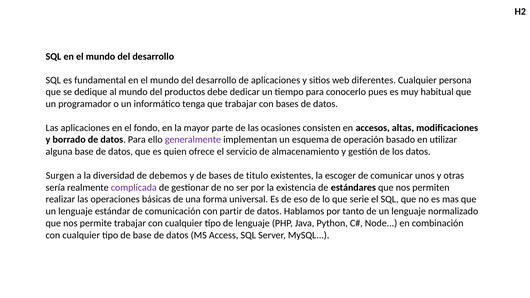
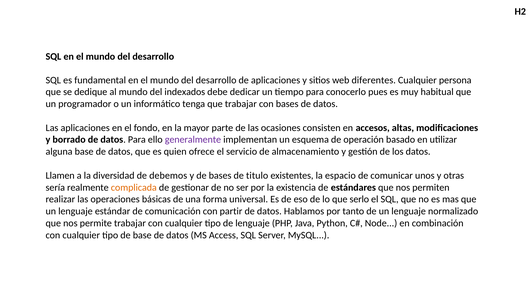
productos: productos -> indexados (185, 92)
Surgen: Surgen -> Llamen (60, 176)
escoger: escoger -> espacio (340, 176)
complicada colour: purple -> orange (134, 187)
serie: serie -> serlo (359, 199)
